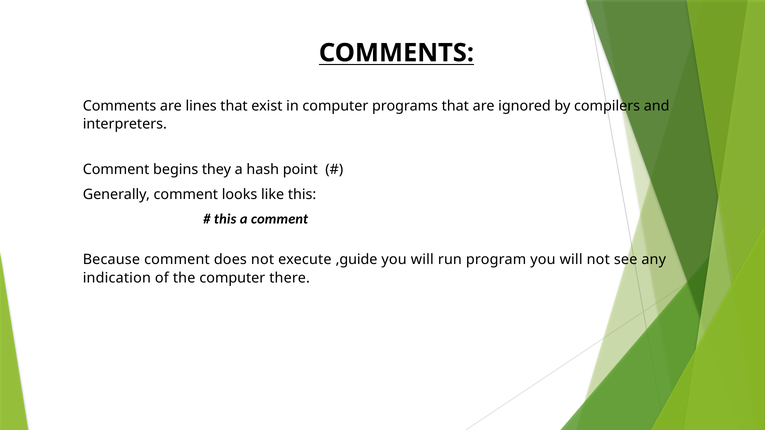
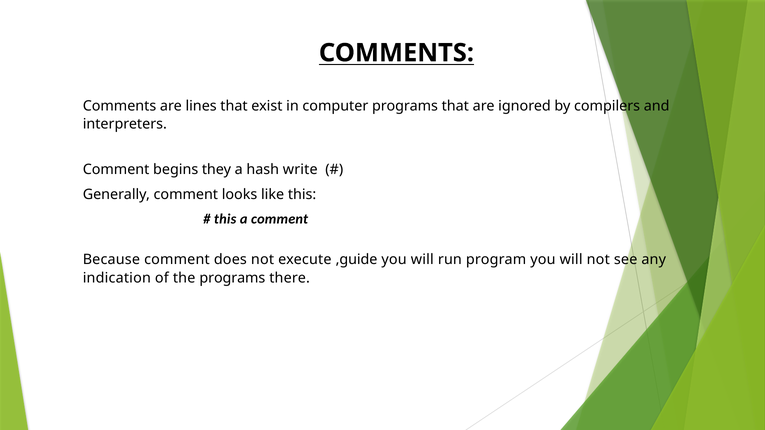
point: point -> write (300, 170)
the computer: computer -> programs (232, 278)
